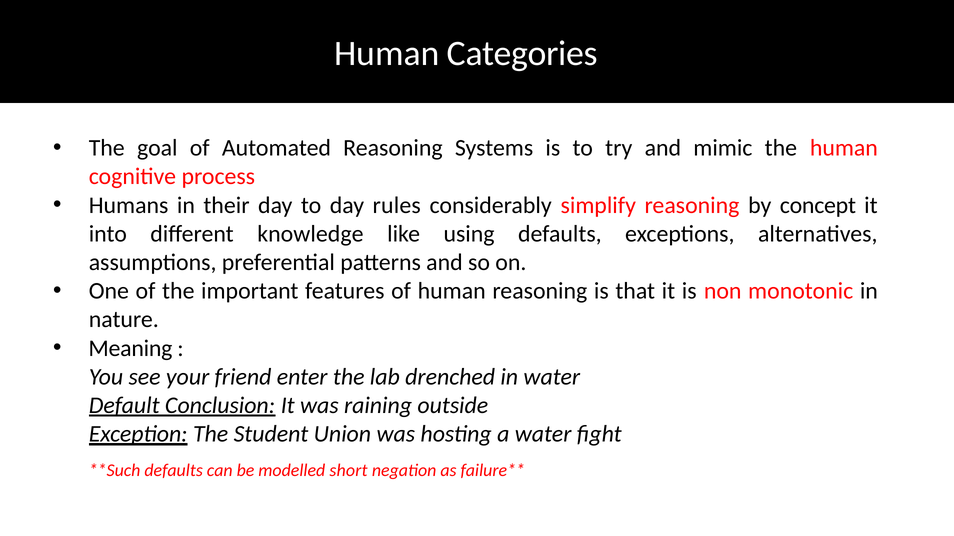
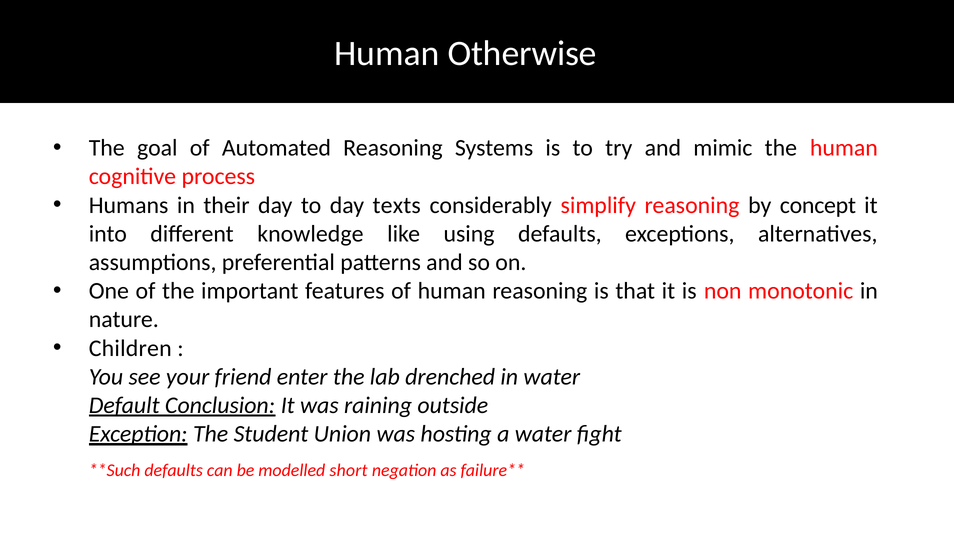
Categories: Categories -> Otherwise (522, 53)
rules: rules -> texts (397, 205)
Meaning: Meaning -> Children (130, 349)
